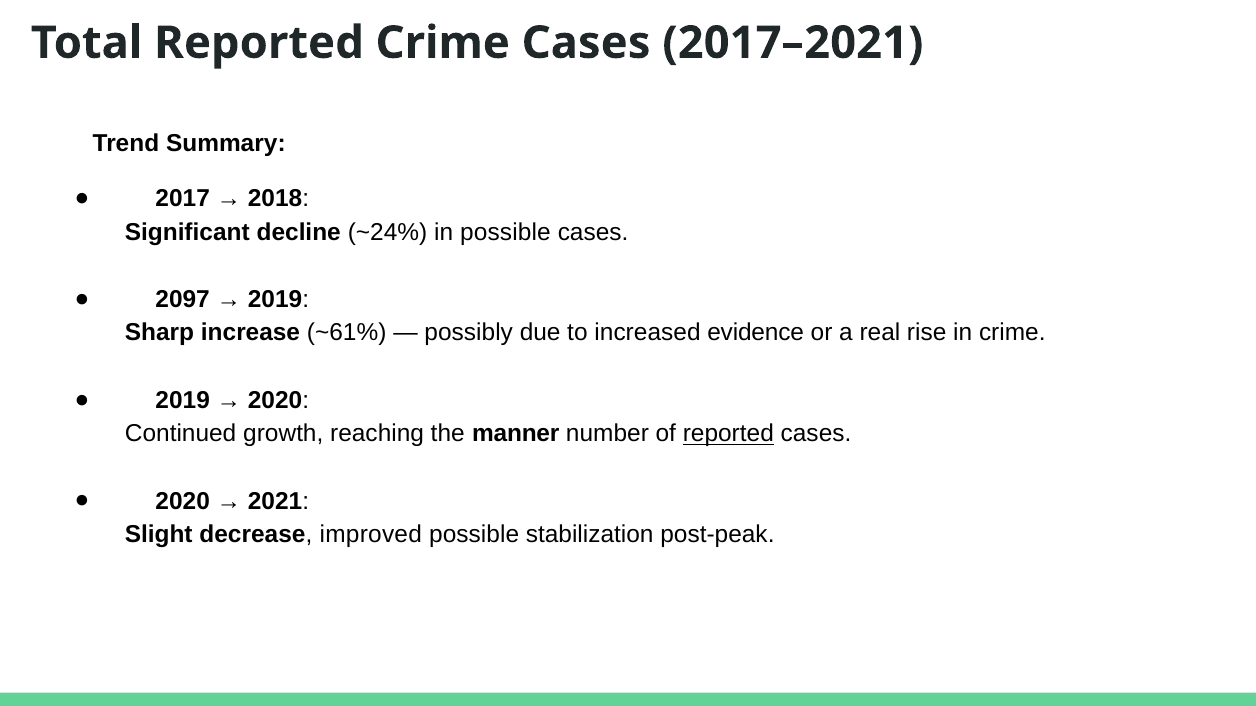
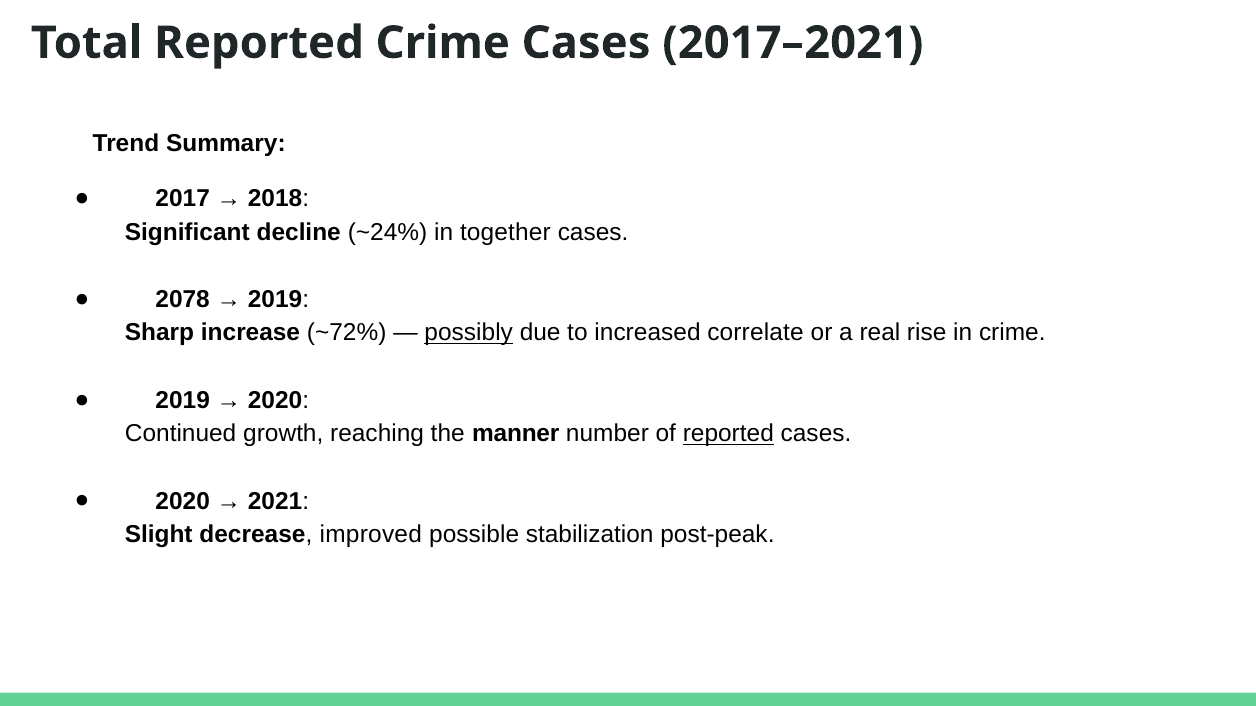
in possible: possible -> together (505, 232)
2097: 2097 -> 2078 (183, 300)
~61%: ~61% -> ~72% (347, 333)
possibly underline: none -> present (469, 333)
evidence: evidence -> correlate (755, 333)
